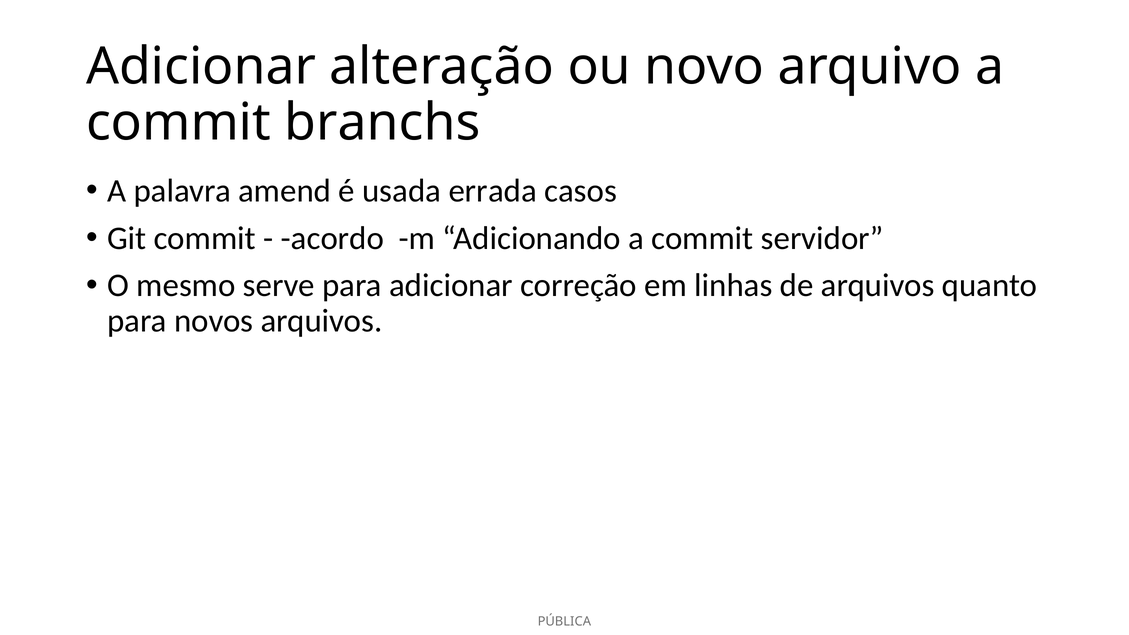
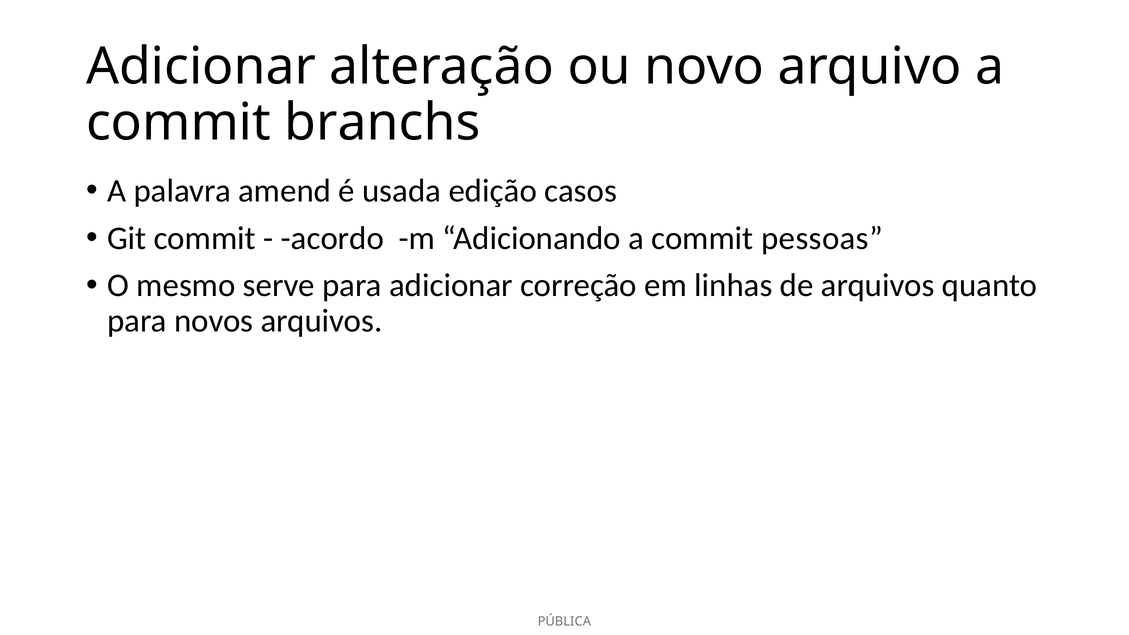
errada: errada -> edição (493, 191)
servidor: servidor -> pessoas (822, 238)
